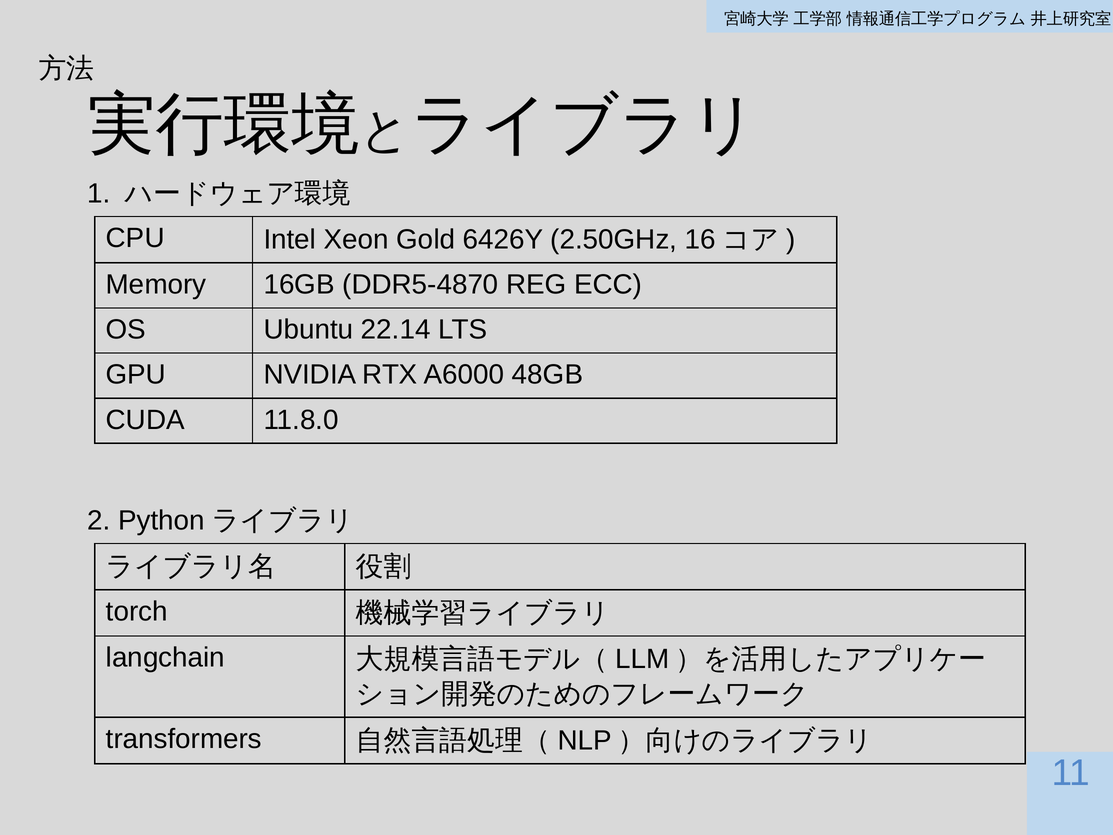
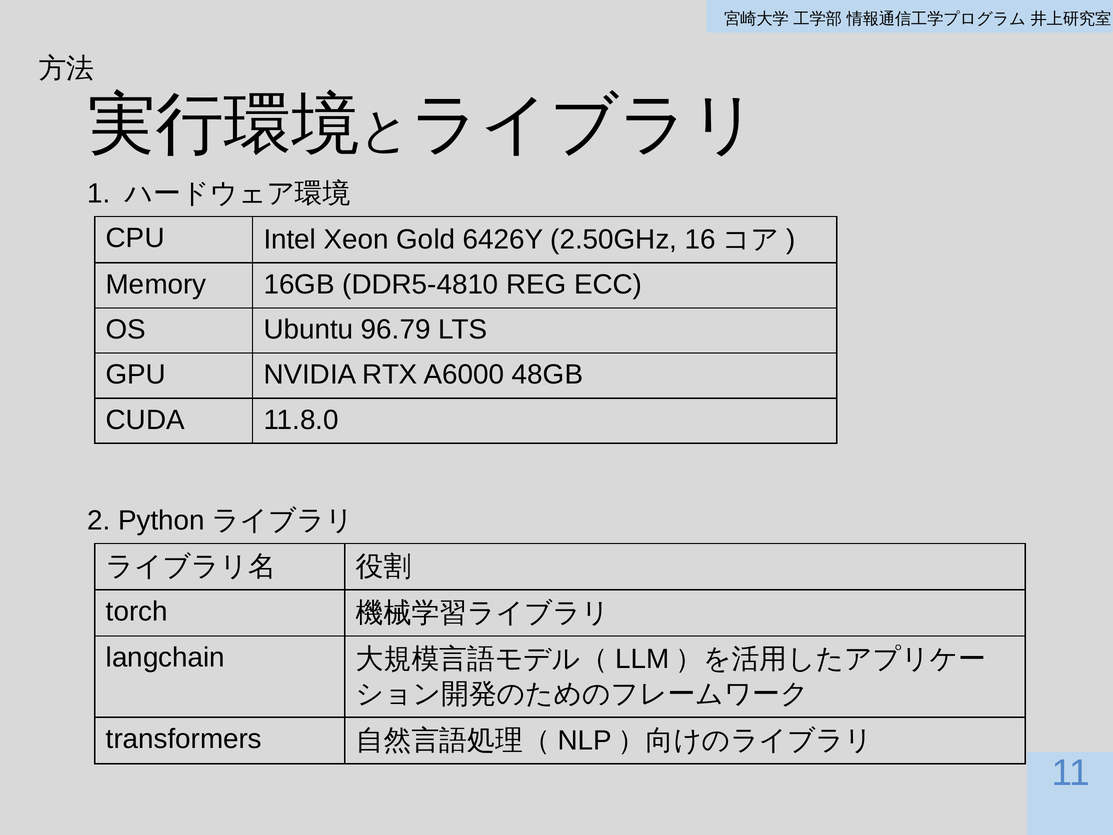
DDR5-4870: DDR5-4870 -> DDR5-4810 (420, 284)
22.14: 22.14 -> 96.79 (396, 329)
